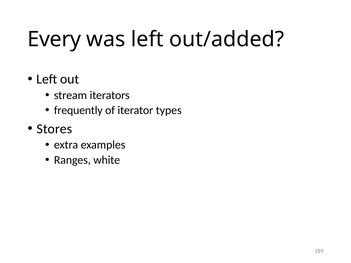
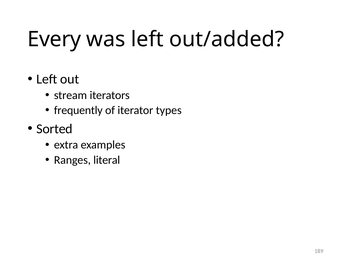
Stores: Stores -> Sorted (55, 129)
white: white -> literal (107, 160)
